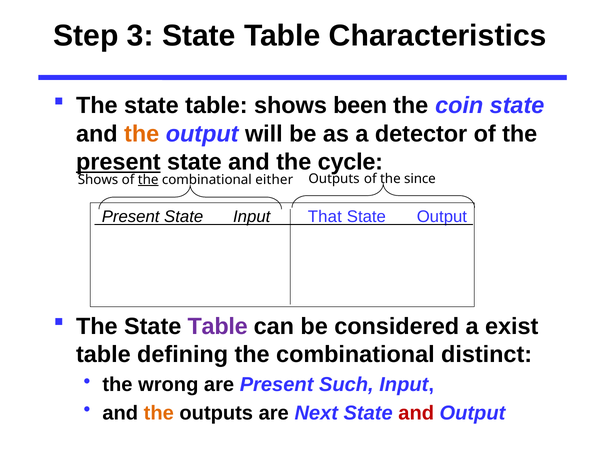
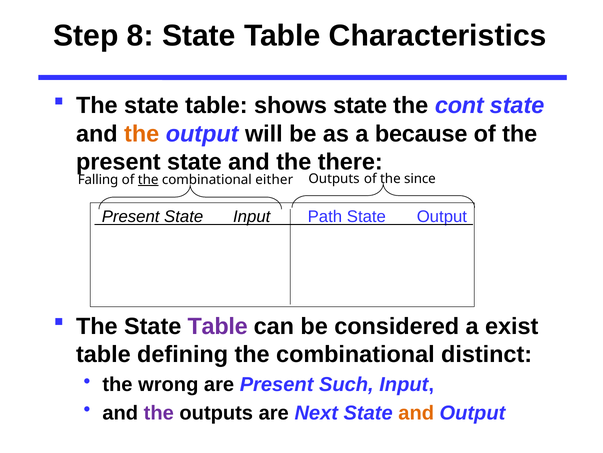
3: 3 -> 8 (140, 36)
shows been: been -> state (360, 105)
coin: coin -> cont (459, 105)
detector: detector -> because (421, 134)
present underline: present -> none (118, 162)
cycle: cycle -> there (350, 162)
Shows: Shows -> Falling (98, 179)
That: That -> Path (325, 217)
the colour: orange -> purple (159, 412)
and colour: red -> orange (416, 412)
